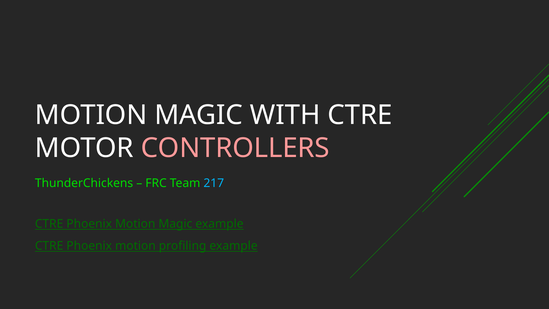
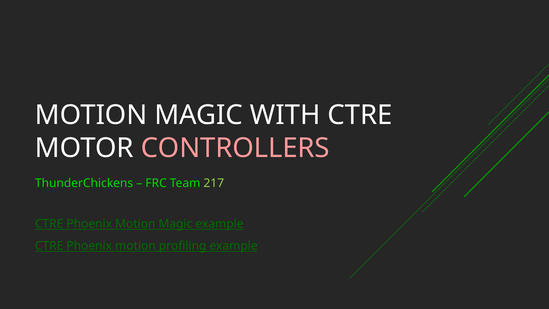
217 colour: light blue -> light green (214, 183)
